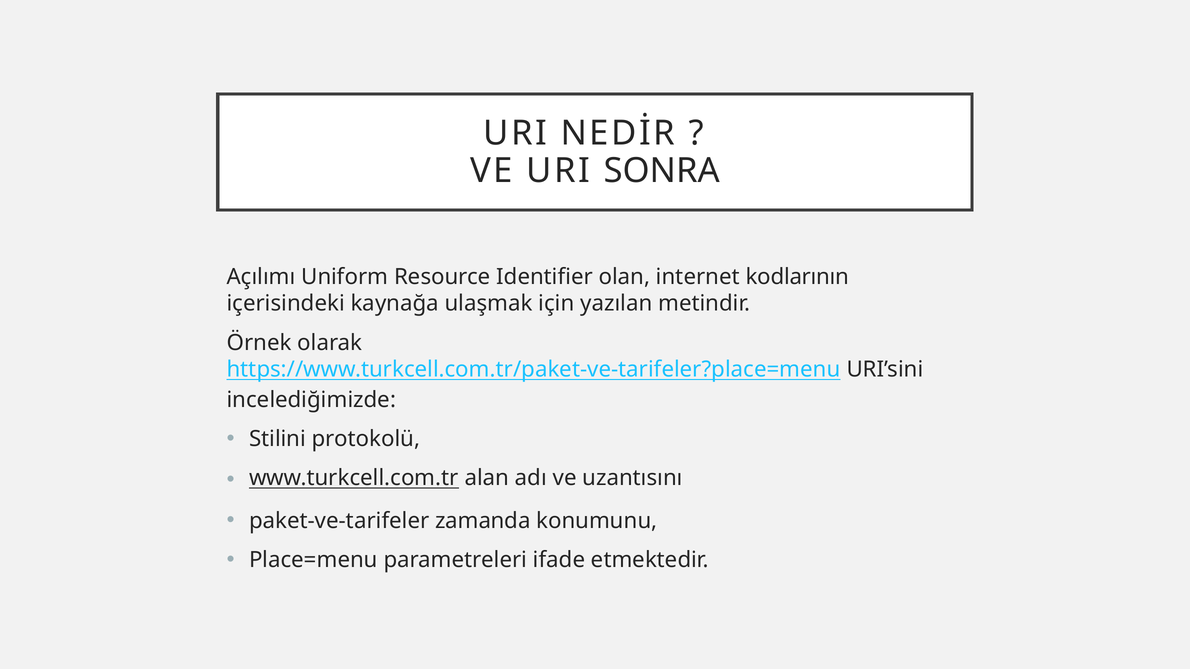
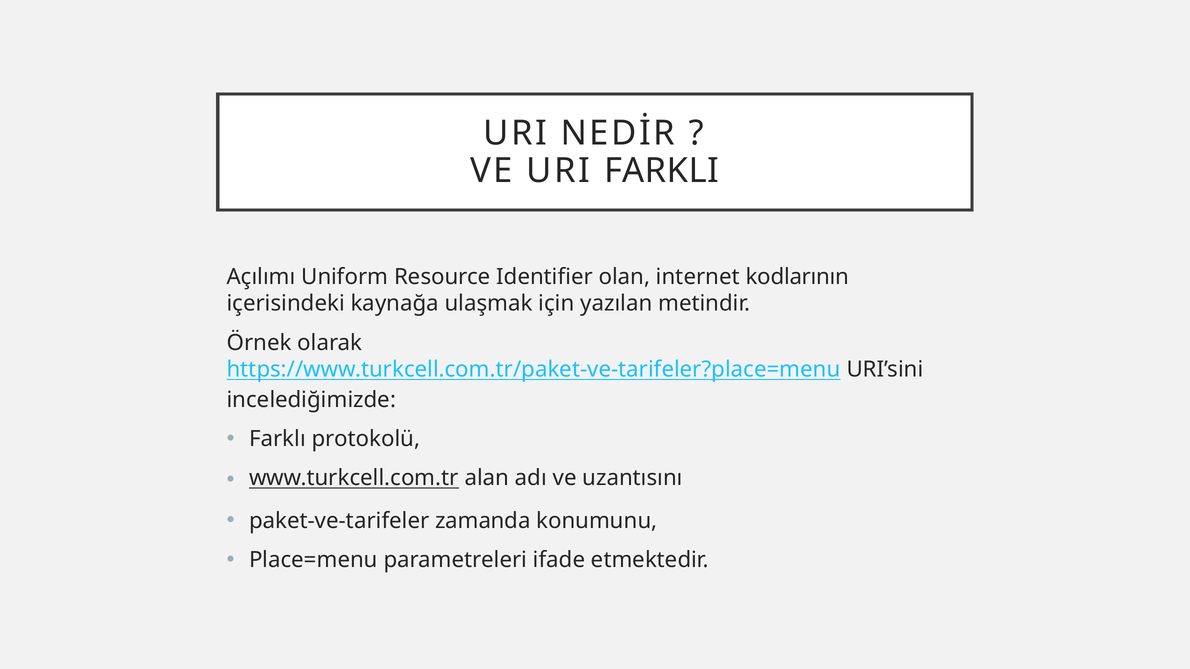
SONRA: SONRA -> FARKLI (662, 171)
Stilini: Stilini -> Farklı (277, 439)
